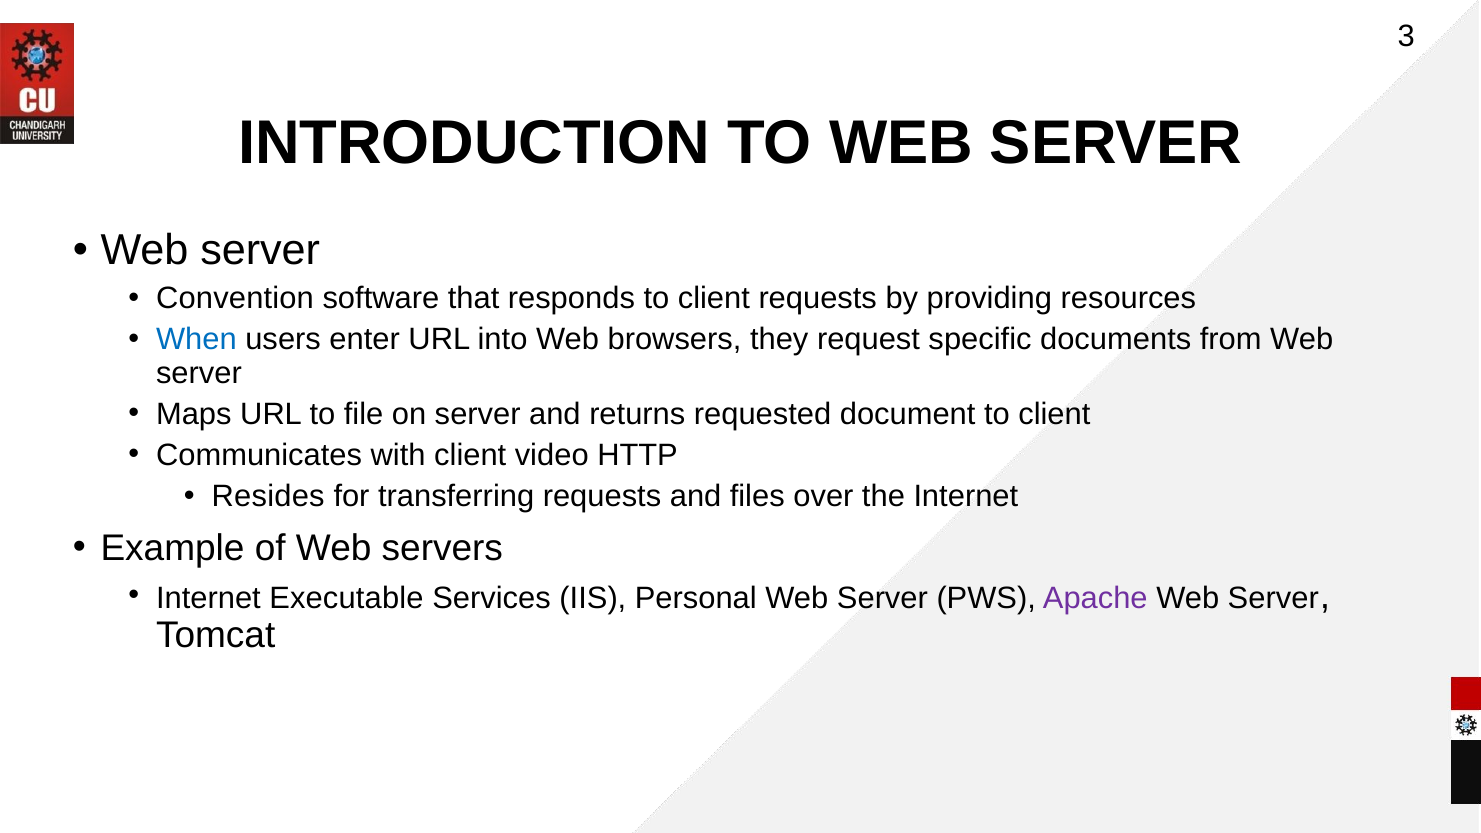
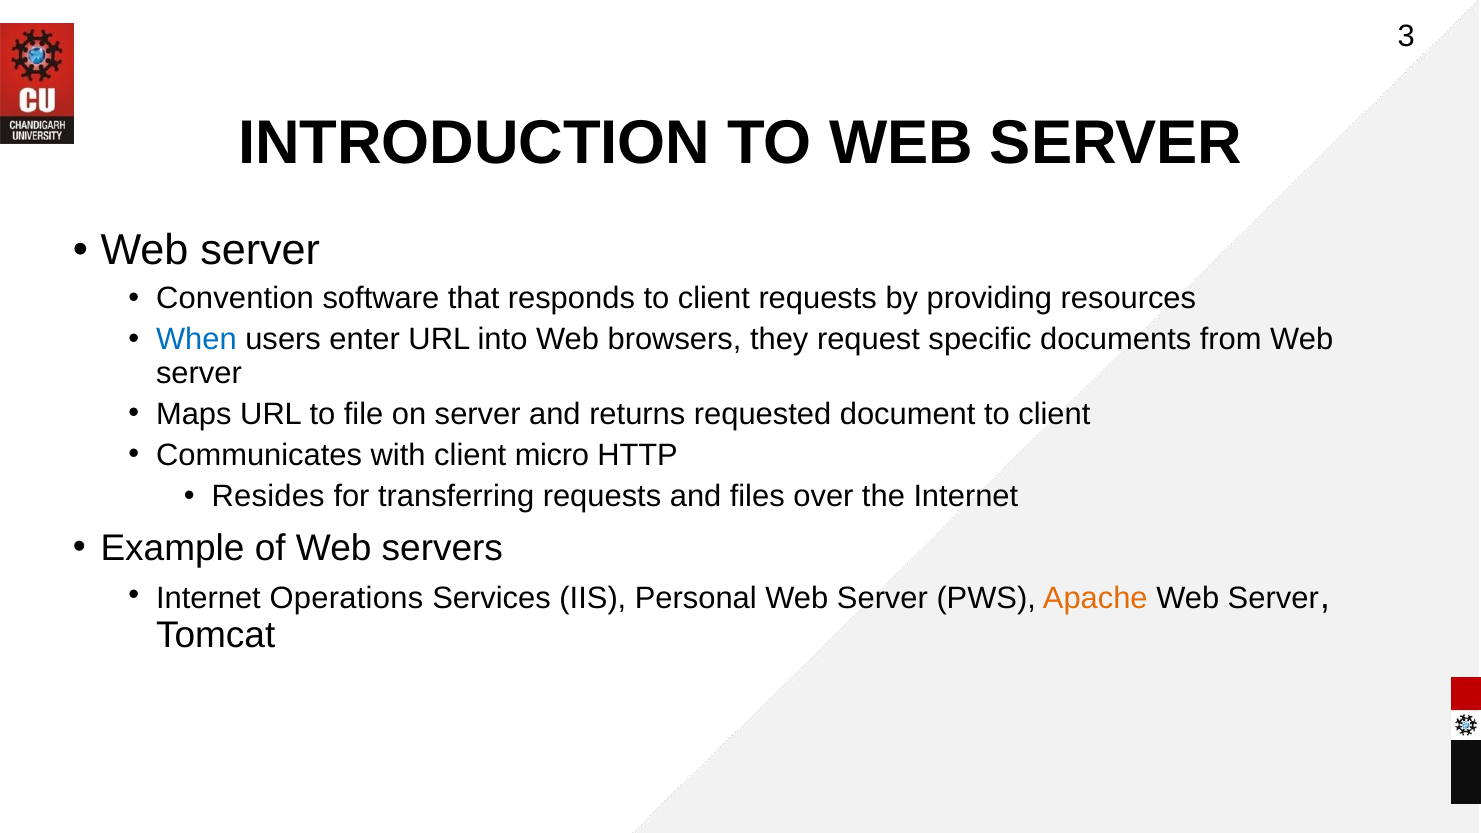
video: video -> micro (552, 455)
Executable: Executable -> Operations (346, 598)
Apache colour: purple -> orange (1095, 598)
